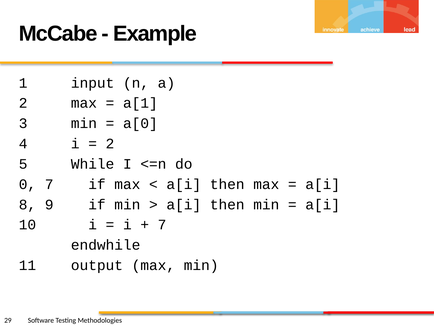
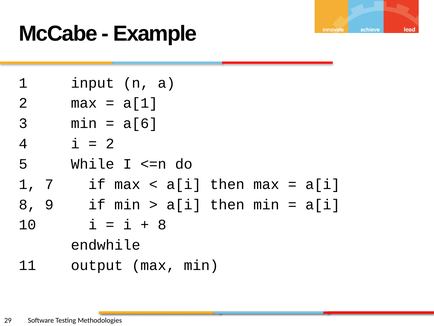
a[0: a[0 -> a[6 (140, 123)
0: 0 -> 1 (27, 184)
7: 7 -> 8 (162, 225)
